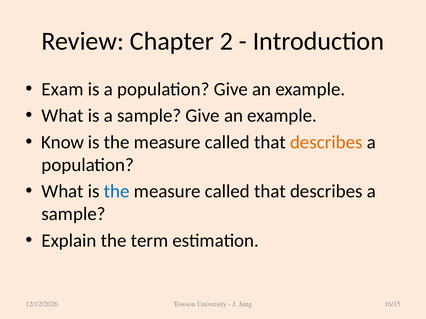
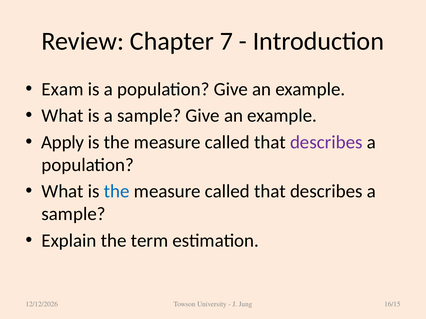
2: 2 -> 7 (226, 41)
Know: Know -> Apply (63, 142)
describes colour: orange -> purple (326, 142)
